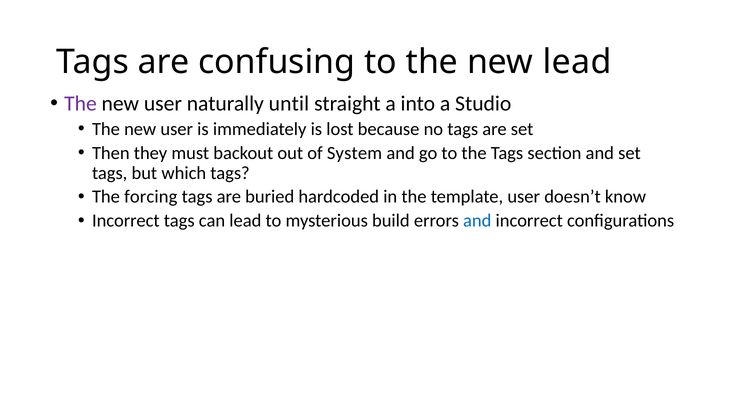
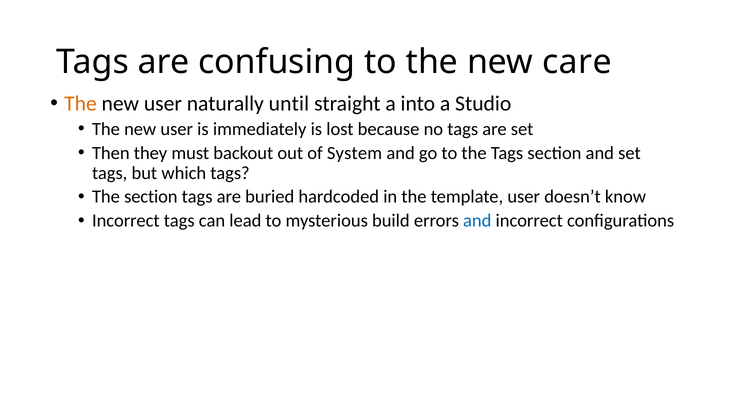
new lead: lead -> care (577, 62)
The colour: purple -> orange (80, 103)
The forcing: forcing -> section (151, 197)
